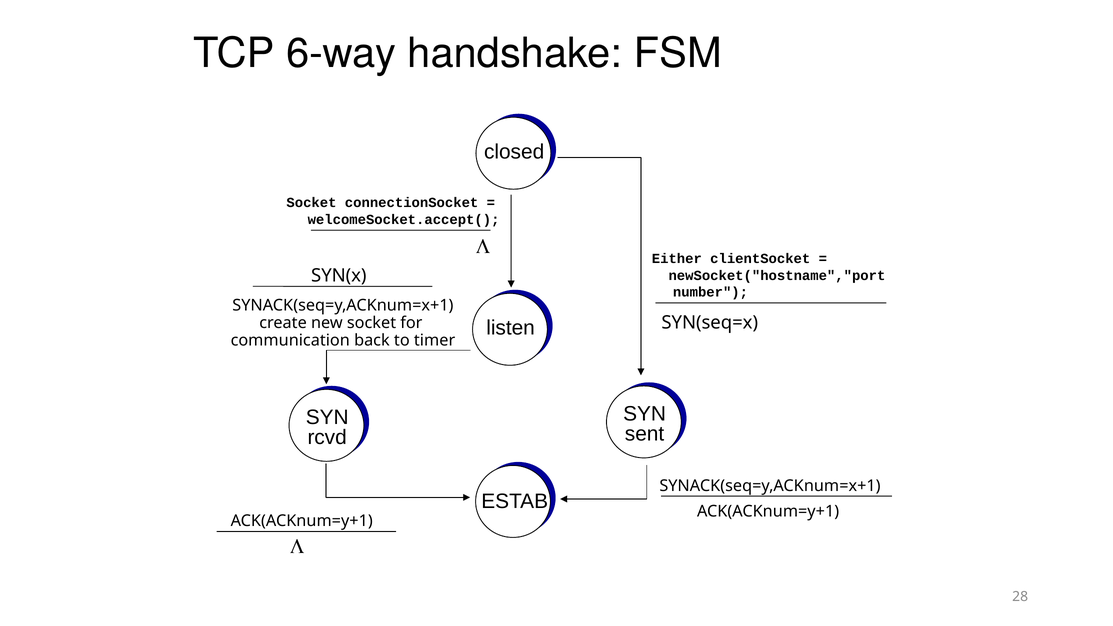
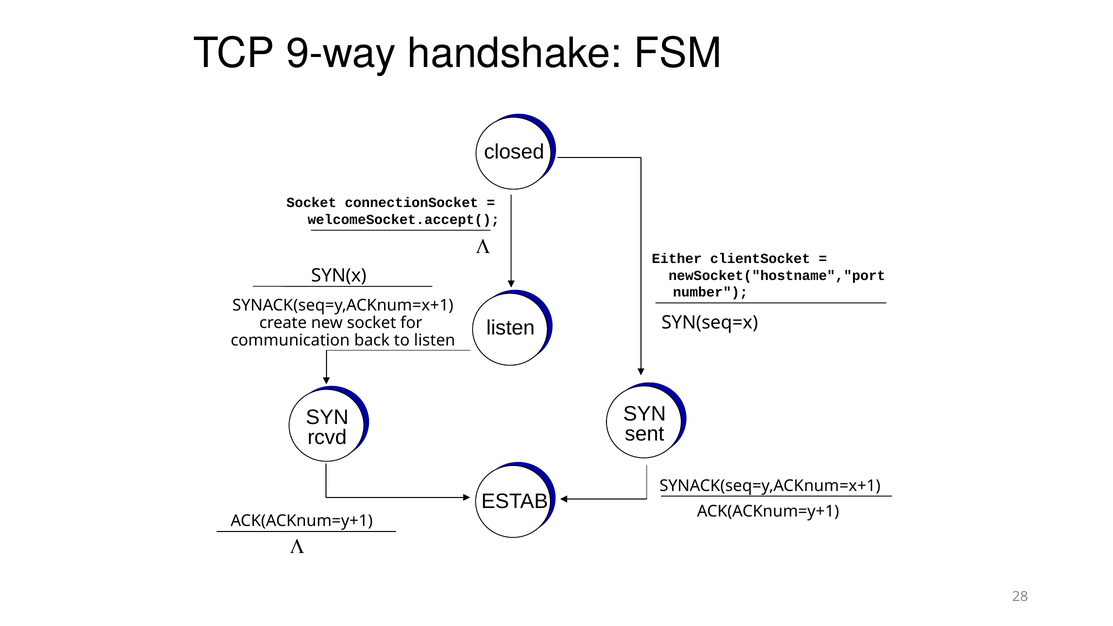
6-way: 6-way -> 9-way (341, 54)
to timer: timer -> listen (435, 340)
